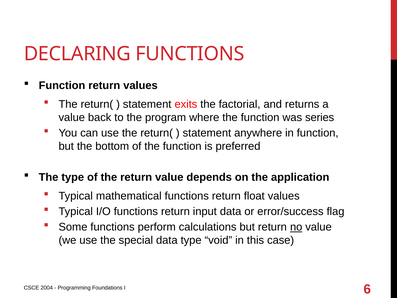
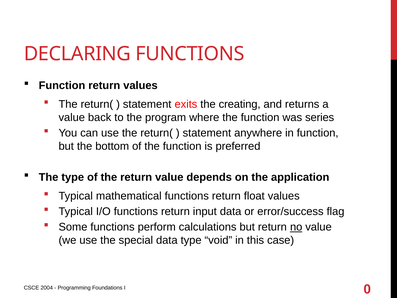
factorial: factorial -> creating (240, 104)
6: 6 -> 0 (367, 289)
